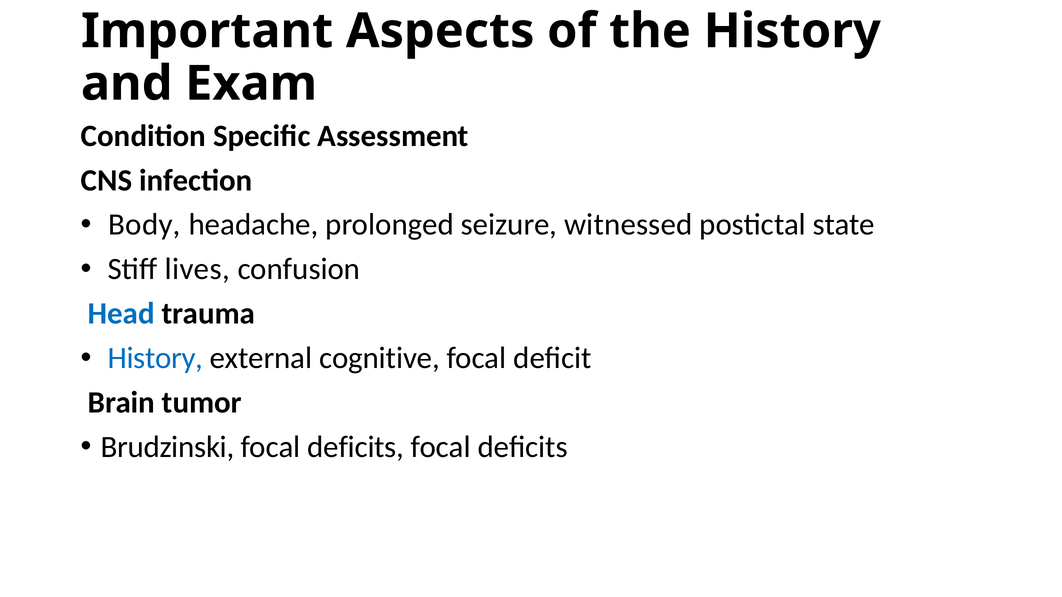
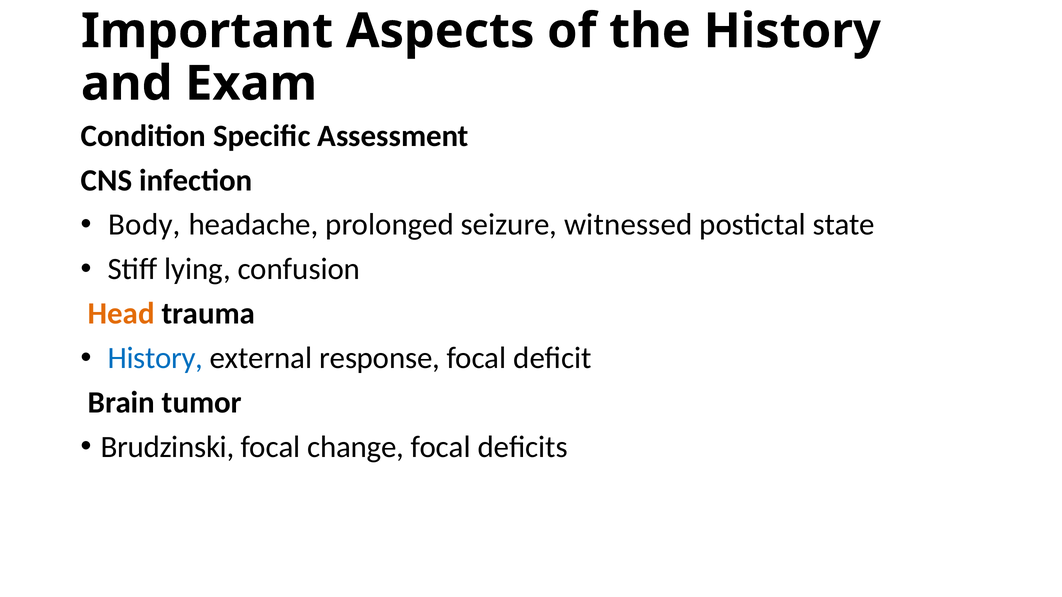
lives: lives -> lying (197, 269)
Head colour: blue -> orange (121, 314)
cognitive: cognitive -> response (380, 358)
deficits: deficits -> change (356, 447)
